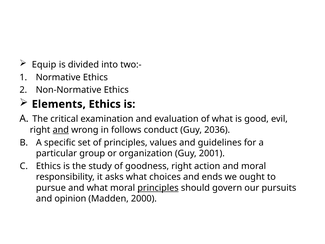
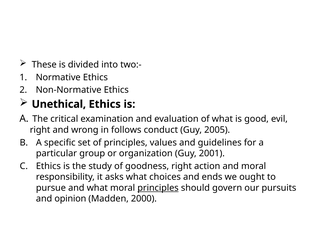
Equip: Equip -> These (44, 65)
Elements: Elements -> Unethical (59, 104)
and underline: present -> none (61, 130)
2036: 2036 -> 2005 (217, 130)
